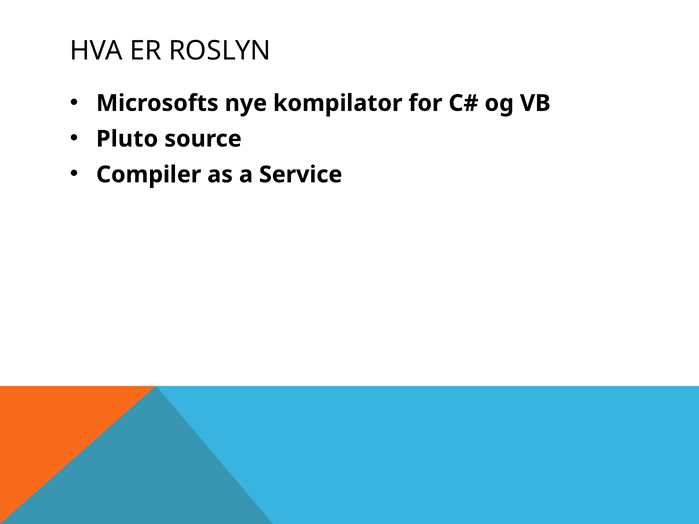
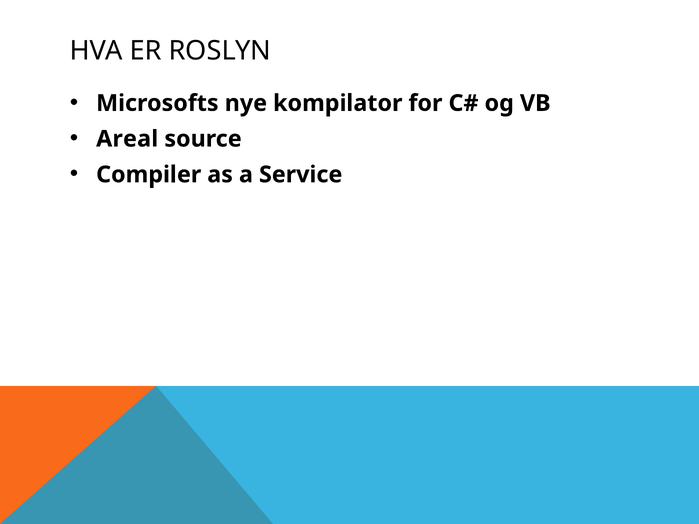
Pluto: Pluto -> Areal (127, 139)
